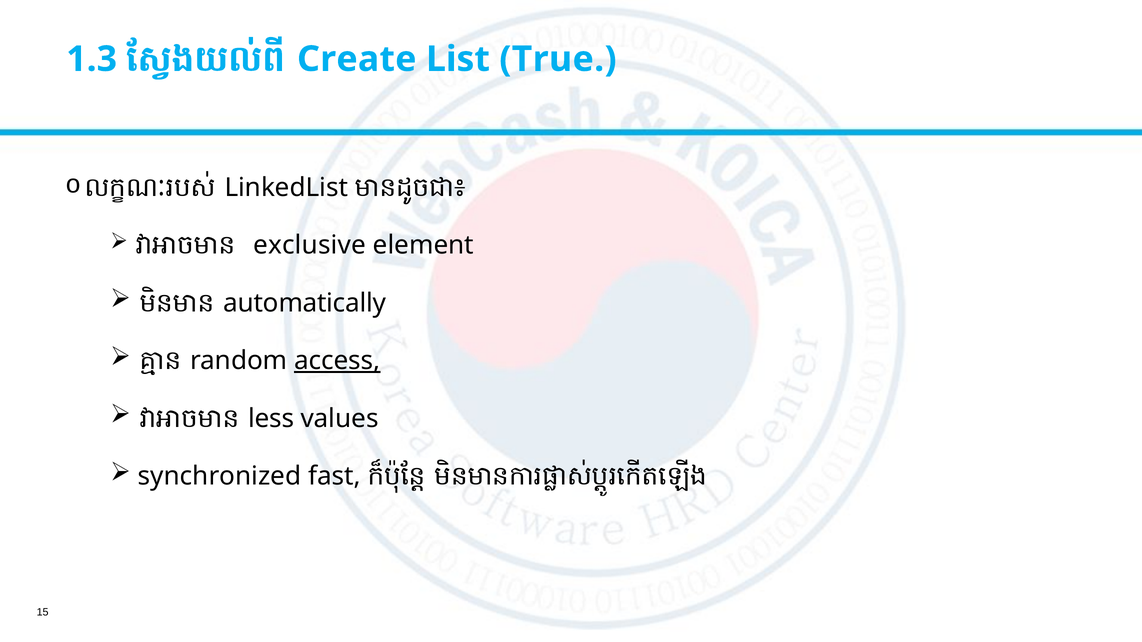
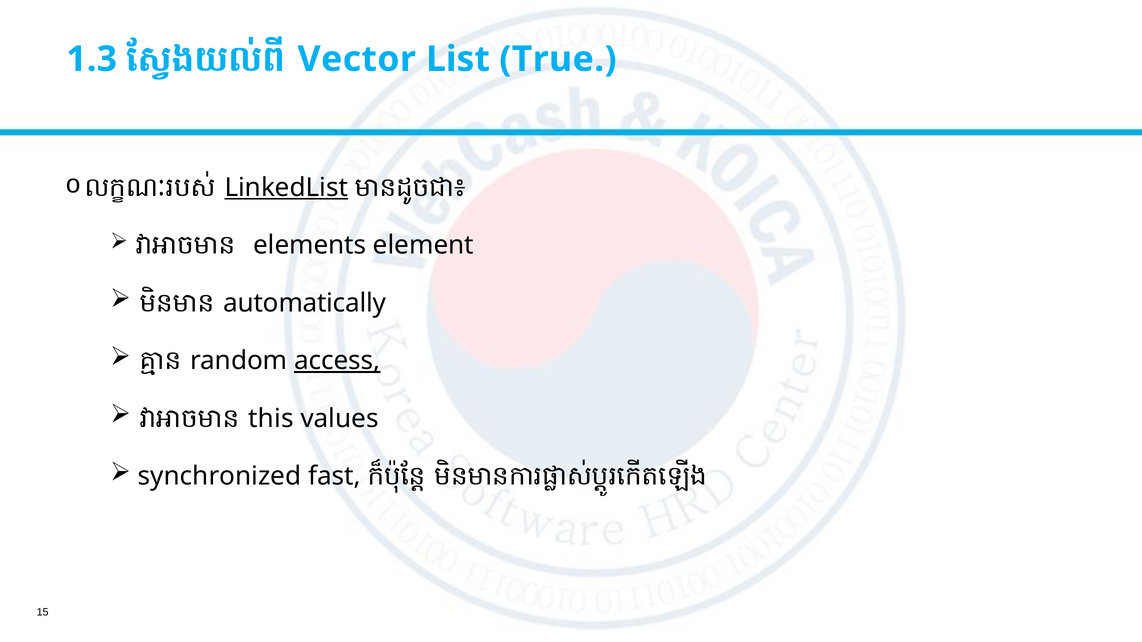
Create: Create -> Vector (357, 59)
LinkedList underline: none -> present (286, 188)
exclusive: exclusive -> elements (310, 245)
less: less -> this (271, 419)
